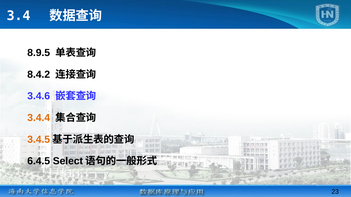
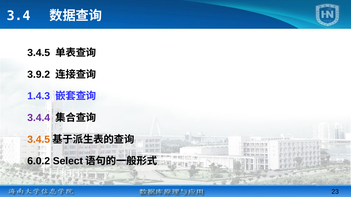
8.9.5: 8.9.5 -> 3.4.5 (39, 53)
8.4.2: 8.4.2 -> 3.9.2 (39, 75)
3.4.6: 3.4.6 -> 1.4.3 (39, 96)
3.4.4 colour: orange -> purple (39, 118)
6.4.5: 6.4.5 -> 6.0.2 (39, 161)
